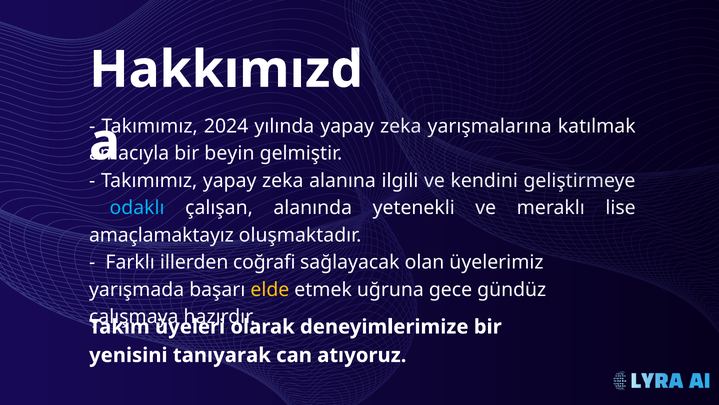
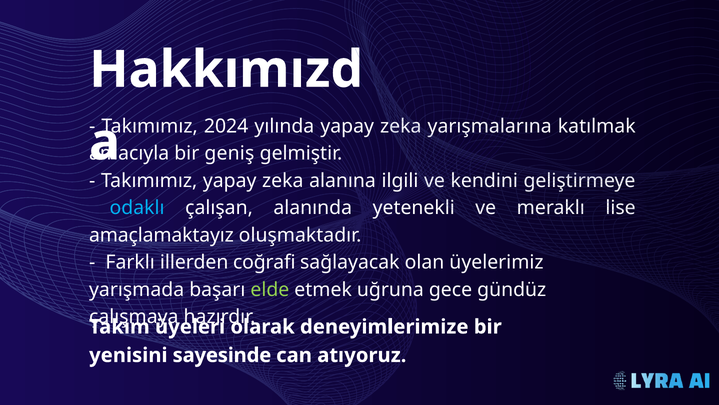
beyin: beyin -> geniş (229, 153)
elde colour: yellow -> light green (270, 289)
tanıyarak: tanıyarak -> sayesinde (222, 355)
